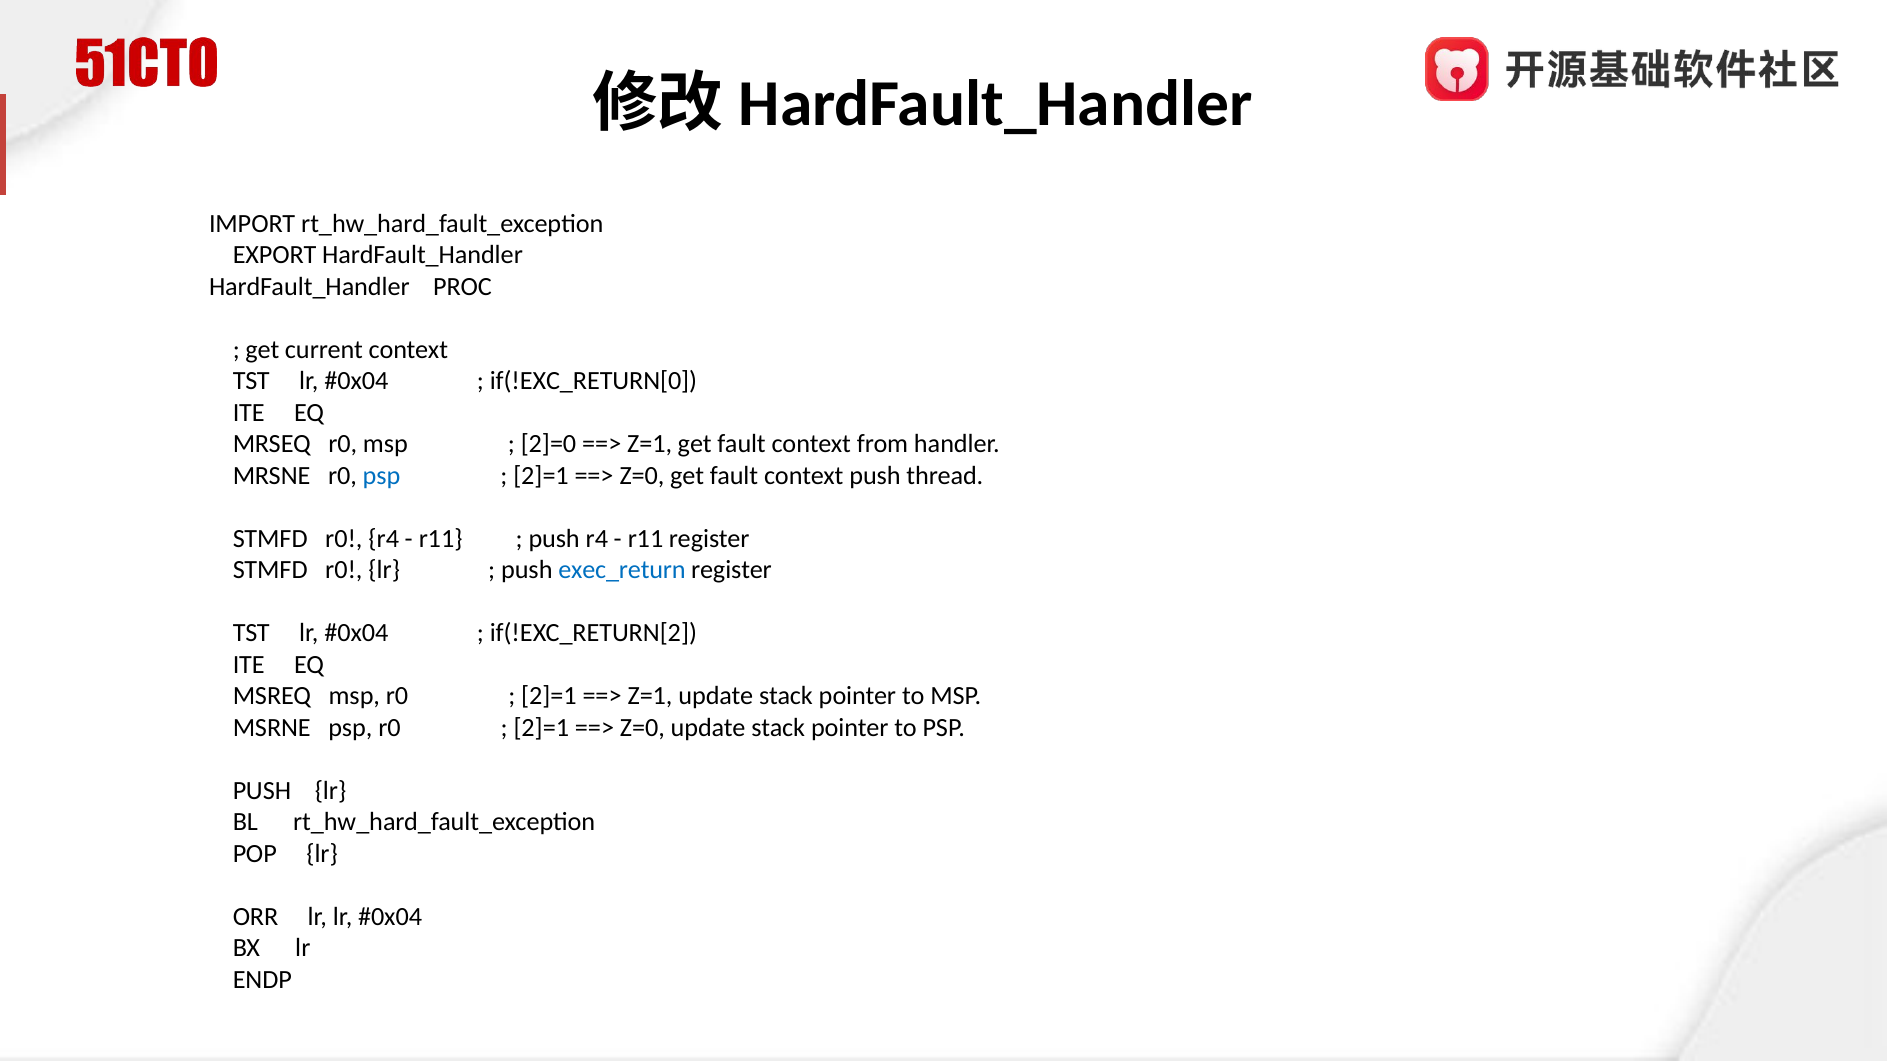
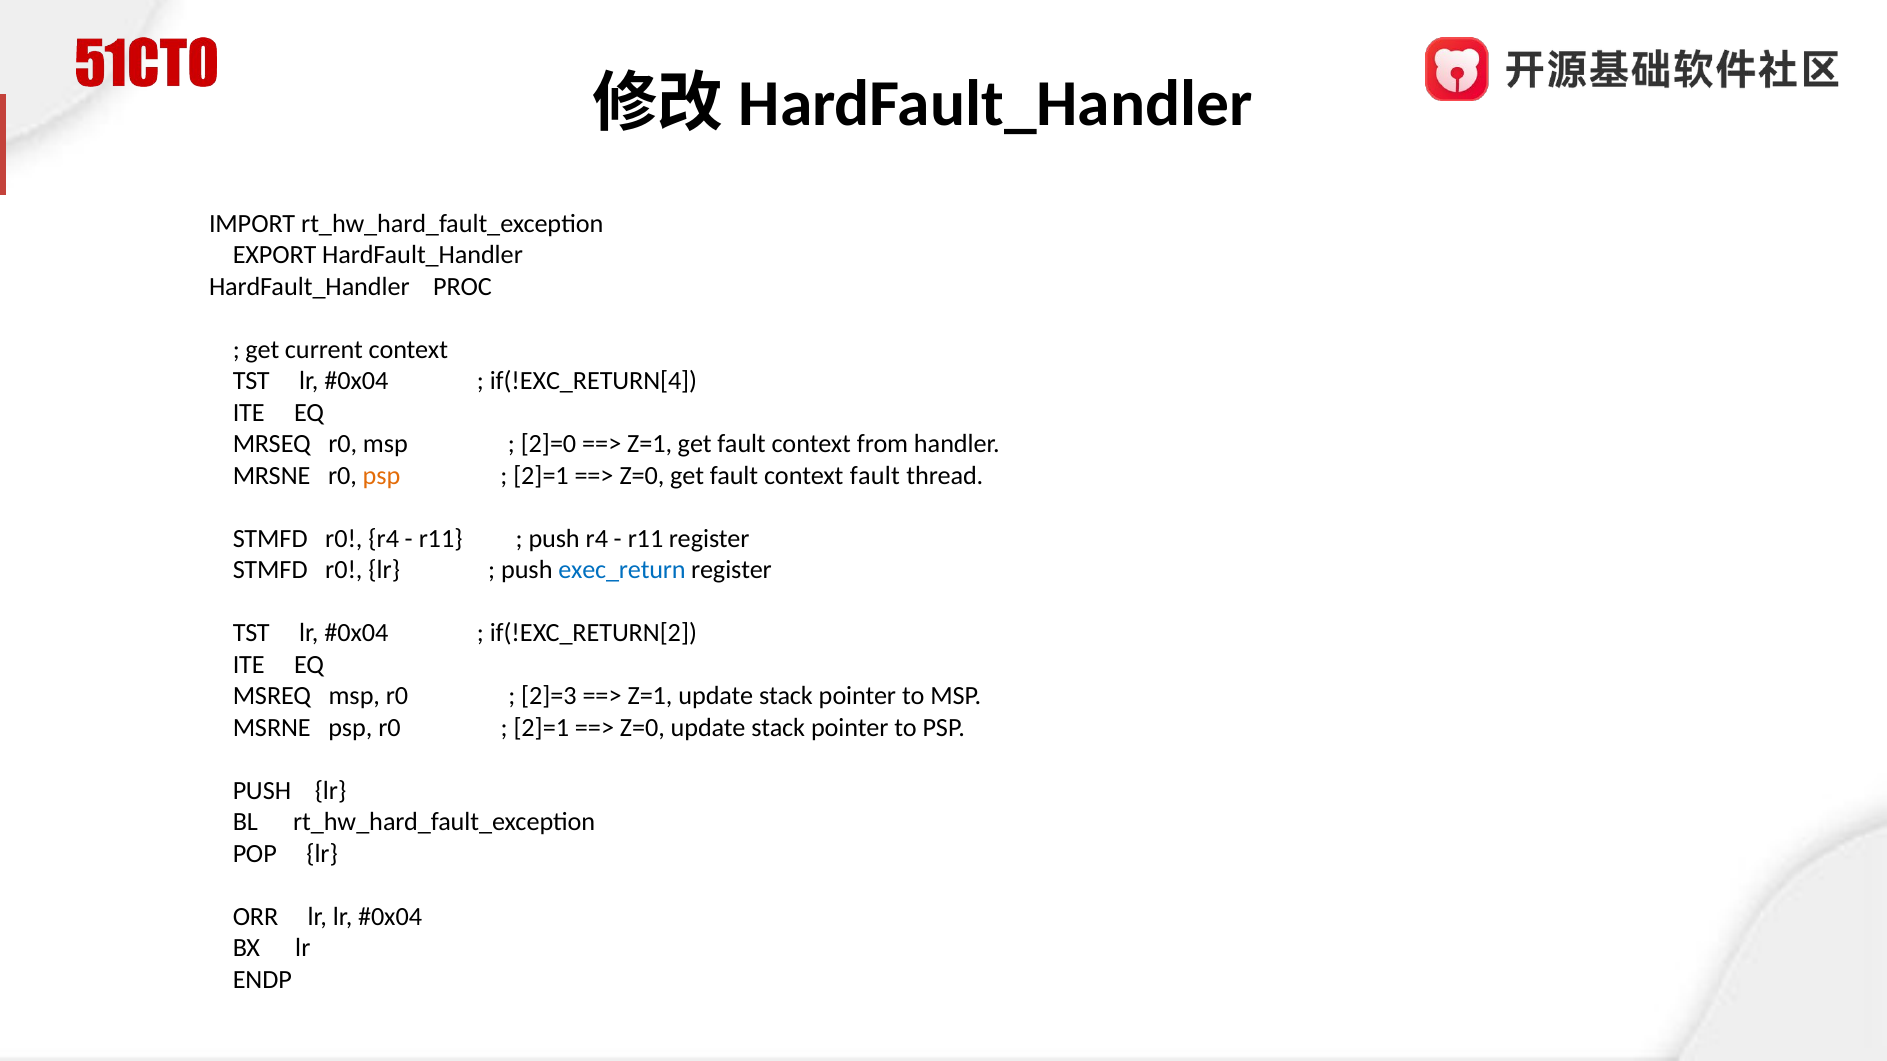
if(!EXC_RETURN[0: if(!EXC_RETURN[0 -> if(!EXC_RETURN[4 (593, 381)
psp colour: blue -> orange (381, 476)
context push: push -> fault (875, 476)
2]=1: 2]=1 -> 2]=3 (549, 696)
